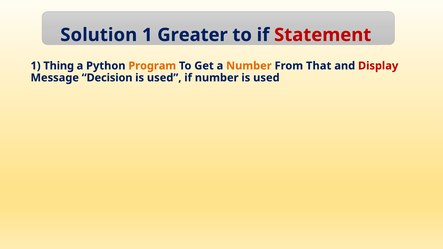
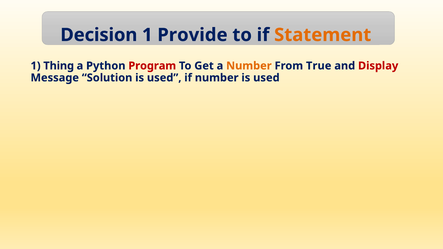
Solution: Solution -> Decision (99, 35)
Greater: Greater -> Provide (192, 35)
Statement colour: red -> orange (323, 35)
Program colour: orange -> red (152, 66)
That: That -> True (319, 66)
Decision: Decision -> Solution (107, 78)
